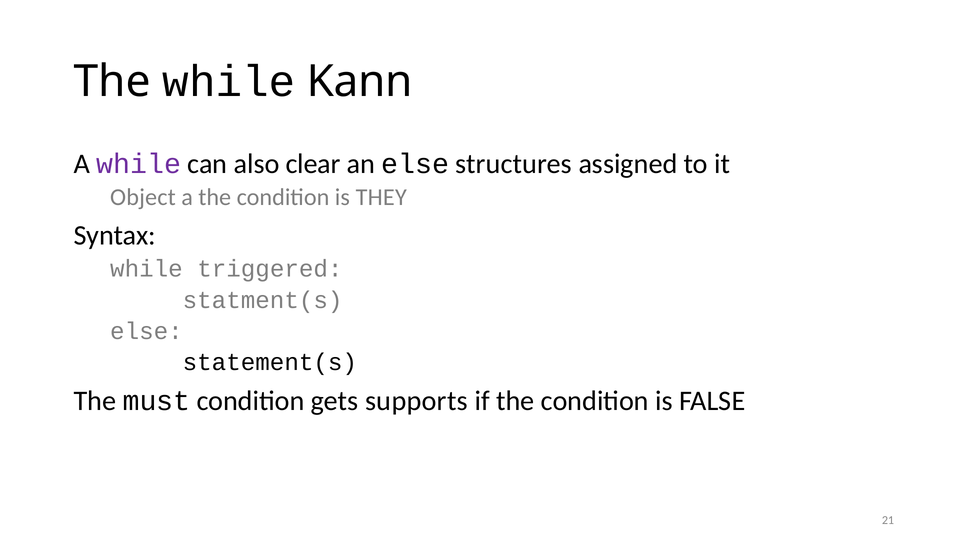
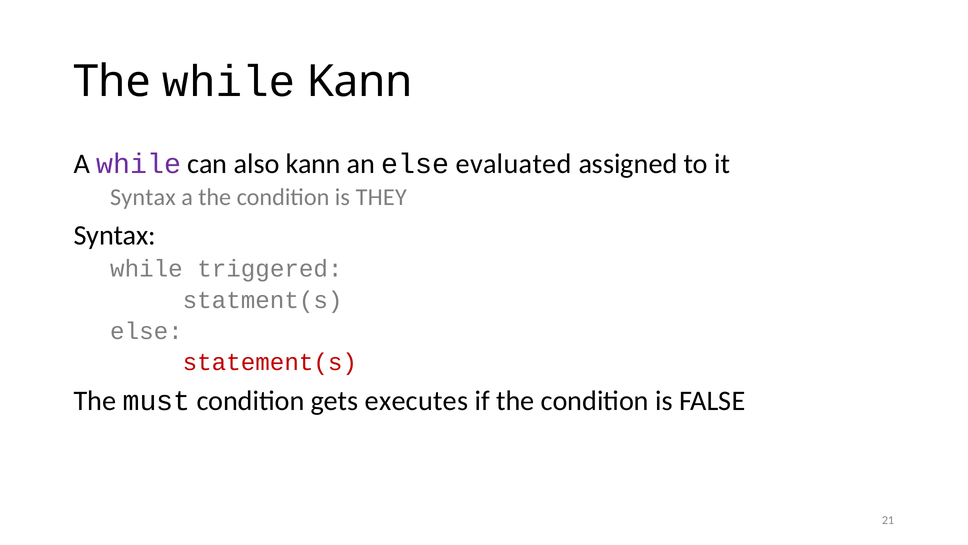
also clear: clear -> kann (313, 164)
structures: structures -> evaluated (514, 164)
Object: Object -> Syntax (143, 197)
statement(s colour: black -> red (270, 362)
supports: supports -> executes (416, 400)
